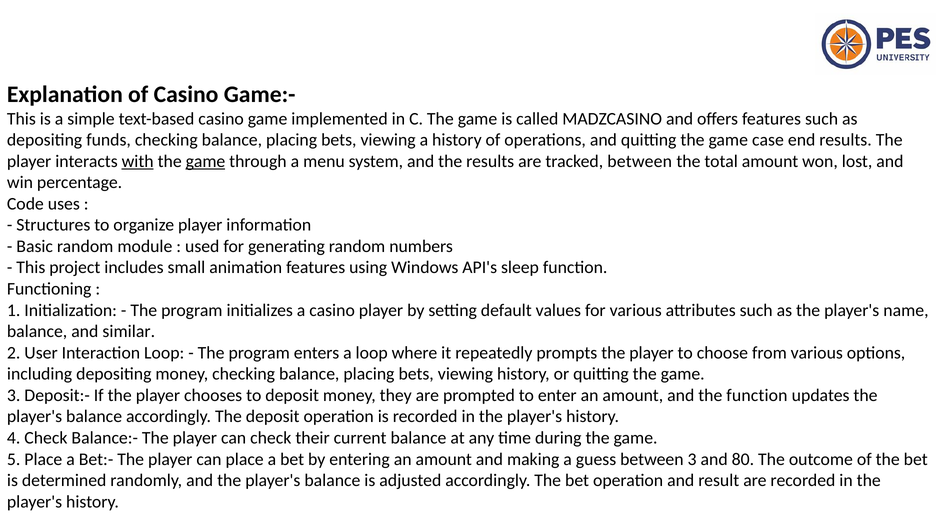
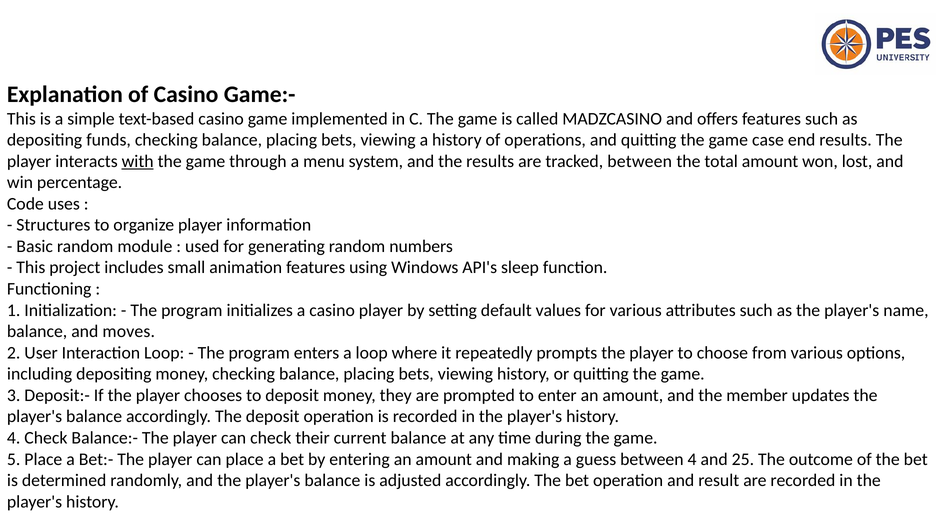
game underline: present -> none (206, 161)
similar: similar -> moves (129, 332)
the function: function -> member (757, 395)
between 3: 3 -> 4 (692, 459)
80: 80 -> 25 (743, 459)
